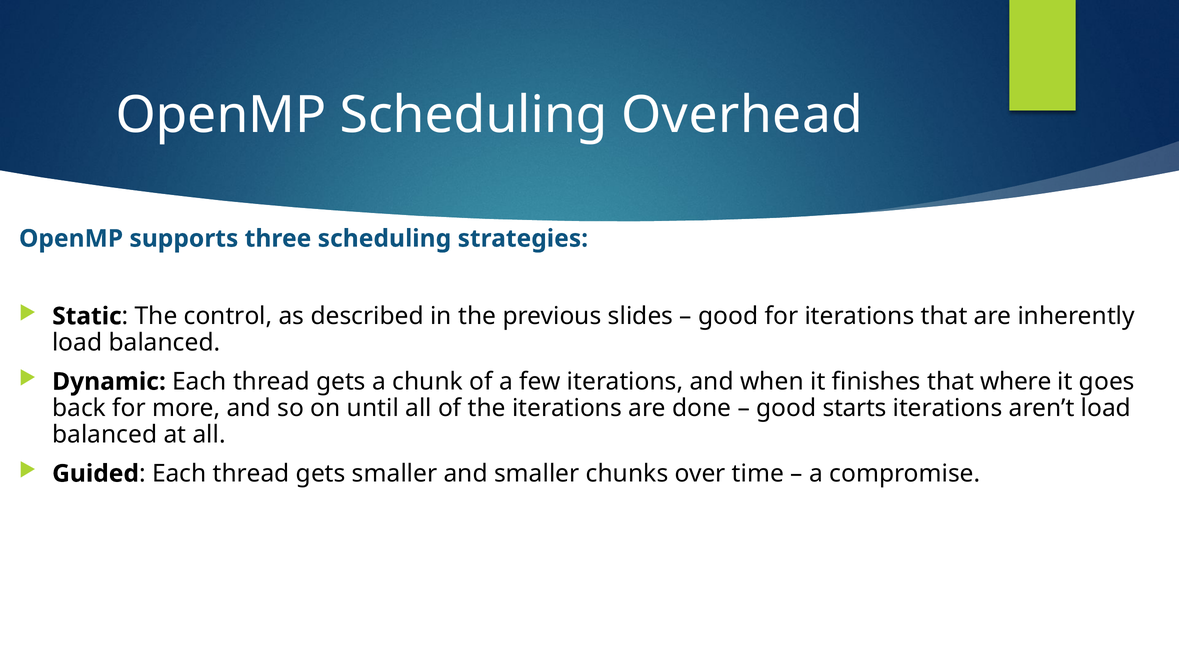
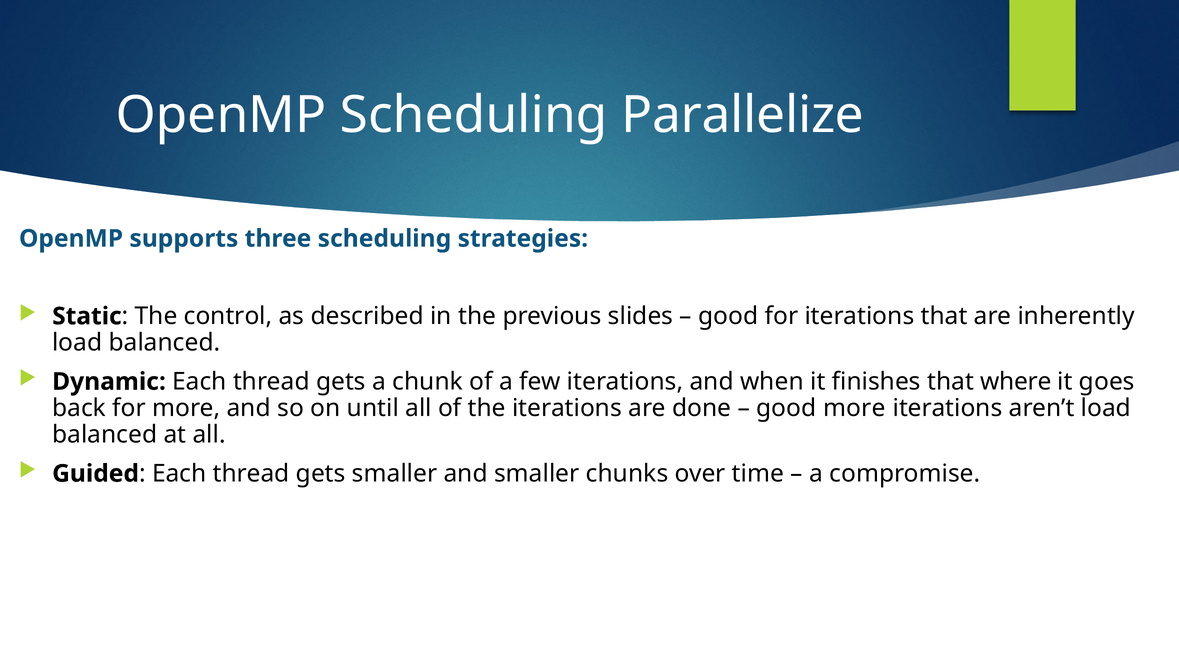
Overhead: Overhead -> Parallelize (743, 115)
good starts: starts -> more (854, 408)
